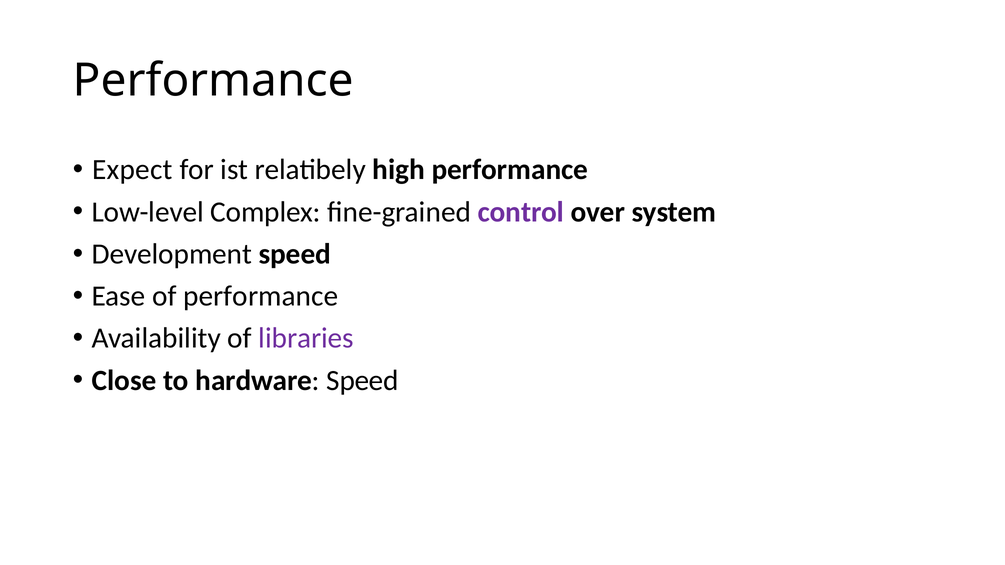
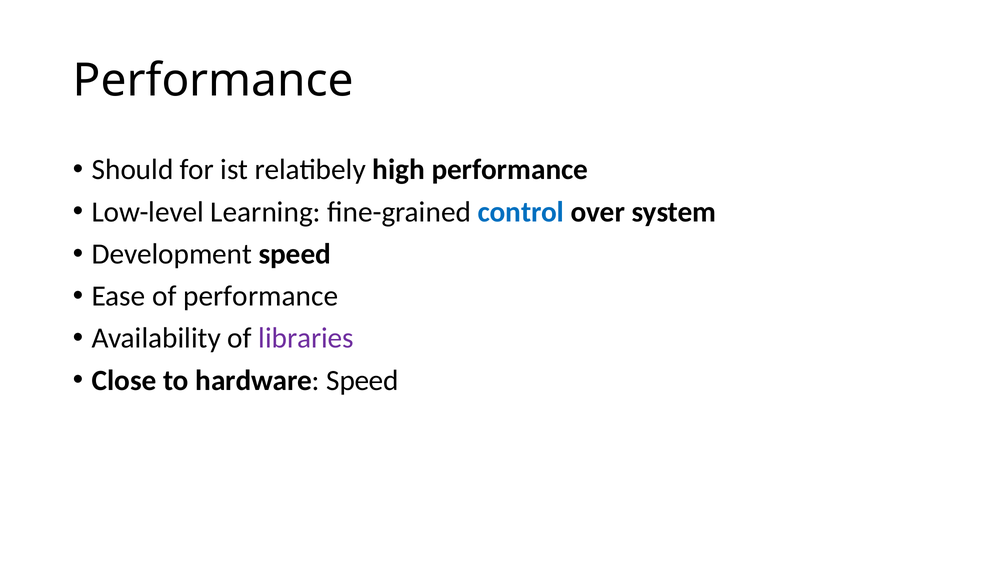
Expect: Expect -> Should (133, 170)
Complex: Complex -> Learning (266, 212)
control colour: purple -> blue (521, 212)
